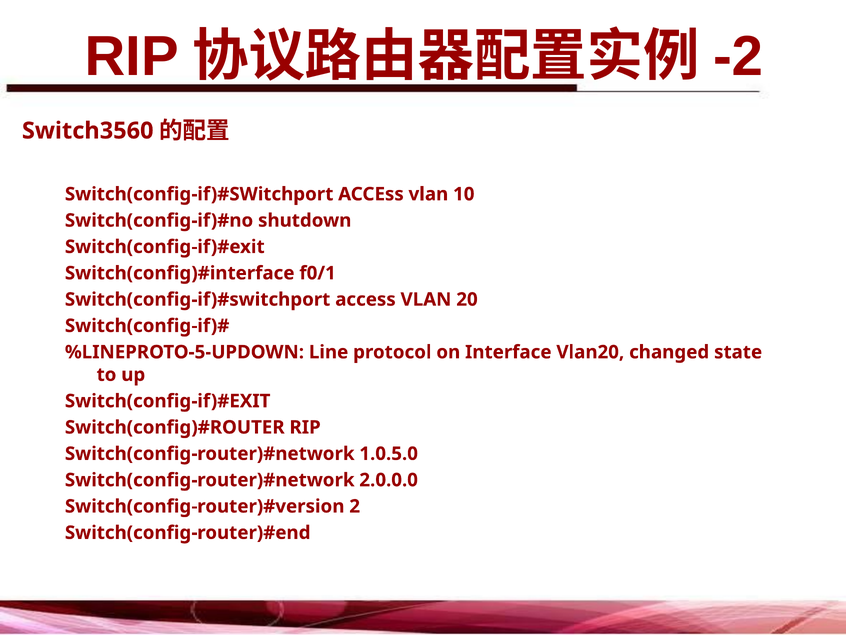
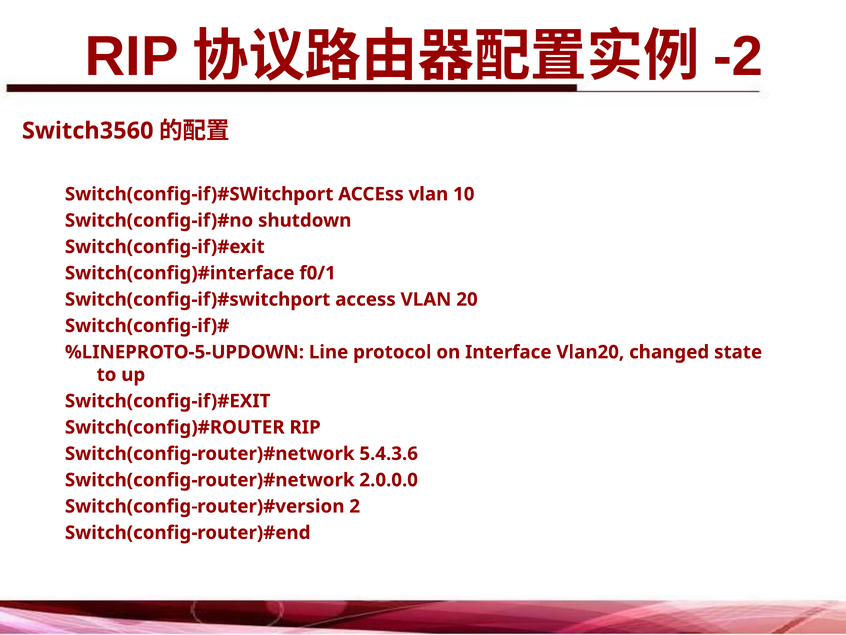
1.0.5.0: 1.0.5.0 -> 5.4.3.6 (389, 453)
